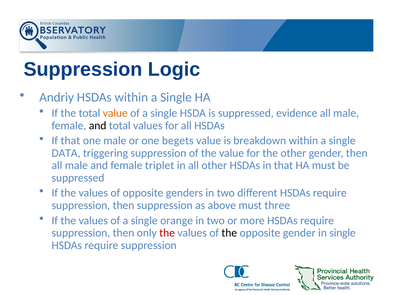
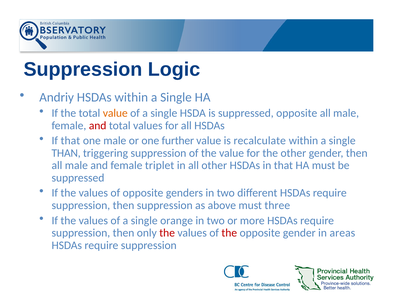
suppressed evidence: evidence -> opposite (297, 113)
and colour: black -> red (98, 125)
begets: begets -> further (178, 141)
breakdown: breakdown -> recalculate (260, 141)
DATA: DATA -> THAN (66, 153)
the colour: black -> red (229, 233)
in single: single -> areas (342, 233)
